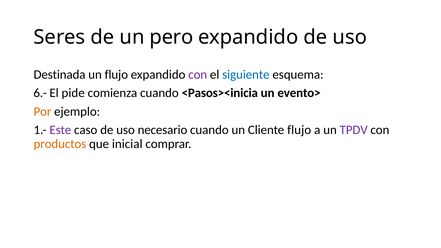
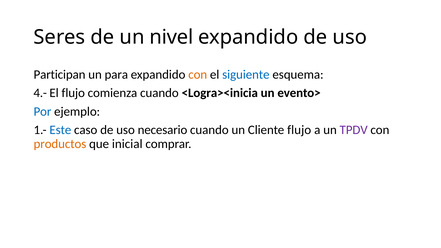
pero: pero -> nivel (171, 37)
Destinada: Destinada -> Participan (60, 75)
un flujo: flujo -> para (116, 75)
con colour: purple -> orange (198, 75)
6.-: 6.- -> 4.- (40, 93)
El pide: pide -> flujo (73, 93)
<Pasos><inicia: <Pasos><inicia -> <Logra><inicia (220, 93)
Por colour: orange -> blue (42, 112)
Este colour: purple -> blue (60, 130)
